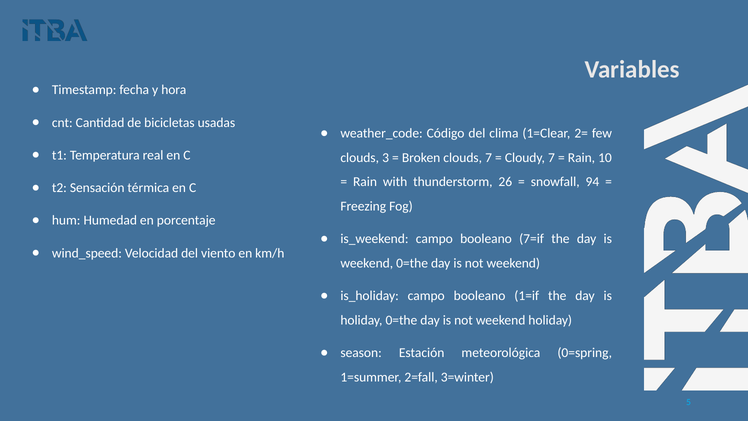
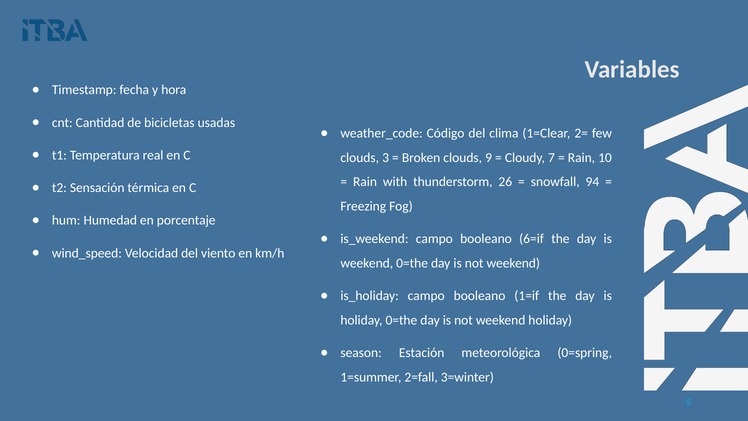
clouds 7: 7 -> 9 (489, 158)
7=if: 7=if -> 6=if (532, 239)
